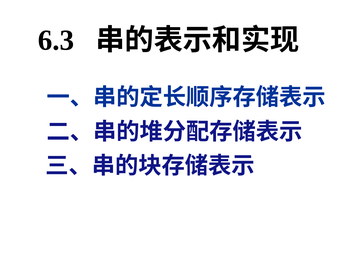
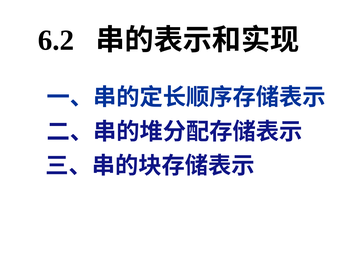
6.3: 6.3 -> 6.2 (56, 40)
